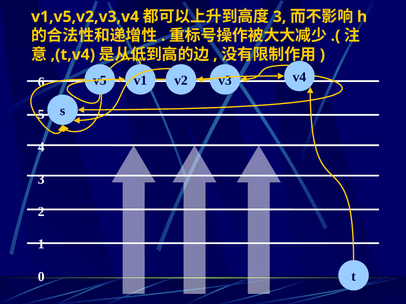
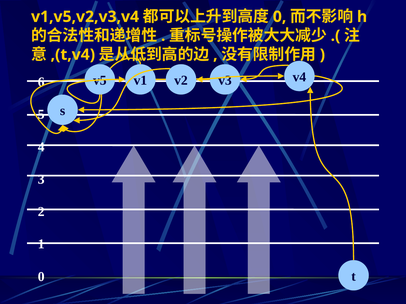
3: 3 -> 0 (280, 17)
